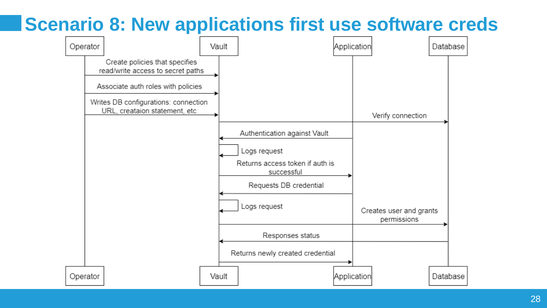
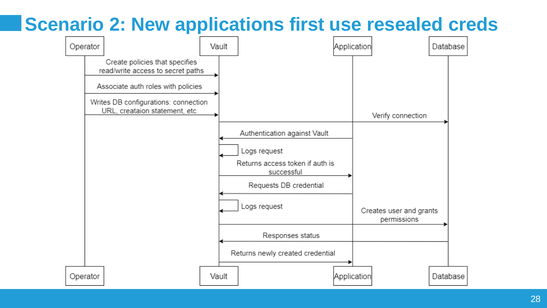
8: 8 -> 2 (118, 25)
software: software -> resealed (405, 25)
